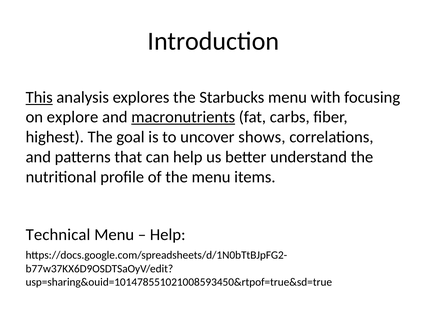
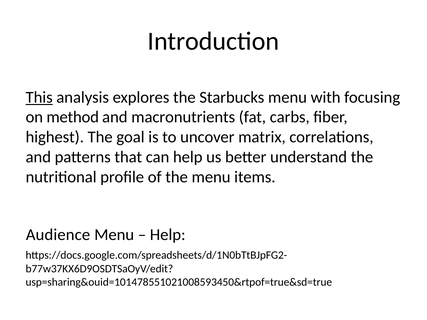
explore: explore -> method (73, 117)
macronutrients underline: present -> none (183, 117)
shows: shows -> matrix (262, 137)
Technical: Technical -> Audience (58, 235)
